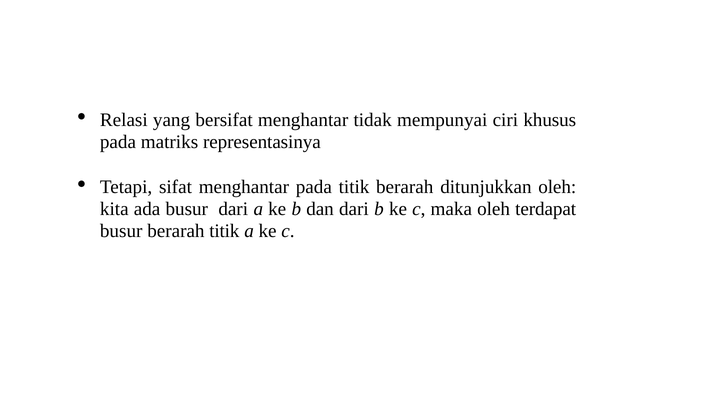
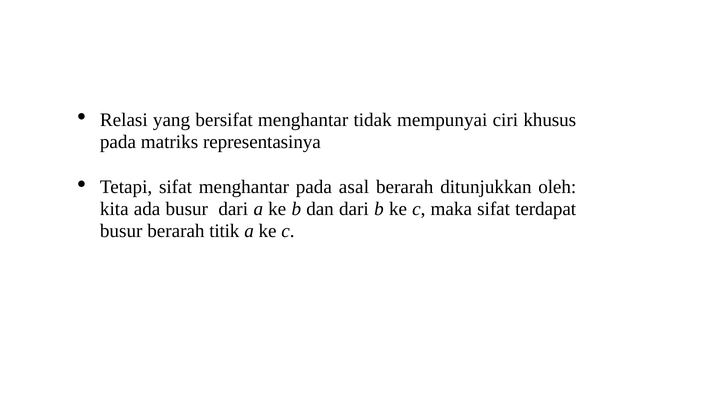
pada titik: titik -> asal (354, 187)
maka oleh: oleh -> sifat (494, 209)
